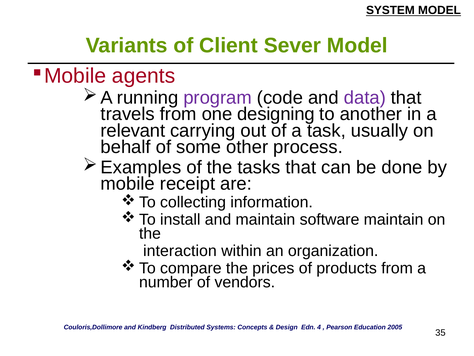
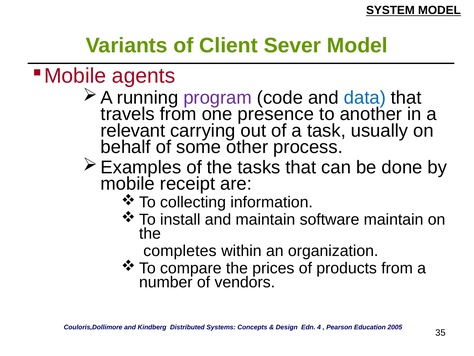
data colour: purple -> blue (365, 98)
designing: designing -> presence (276, 114)
interaction: interaction -> completes (180, 251)
